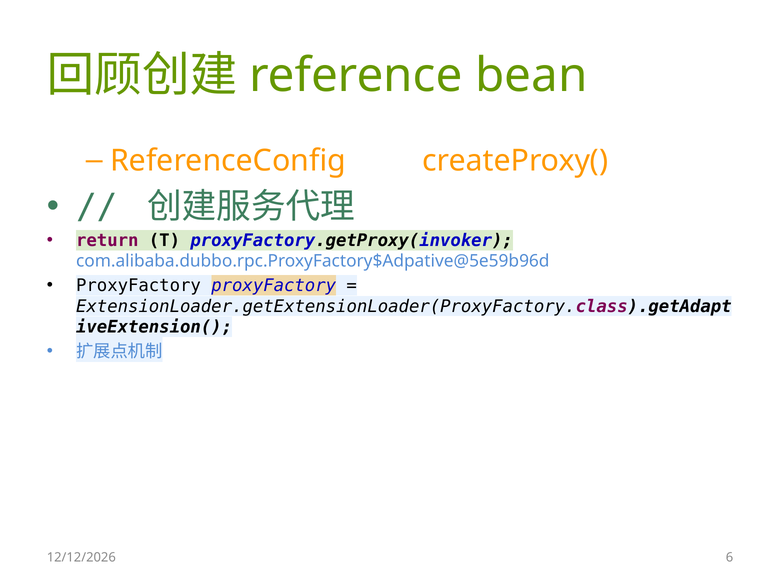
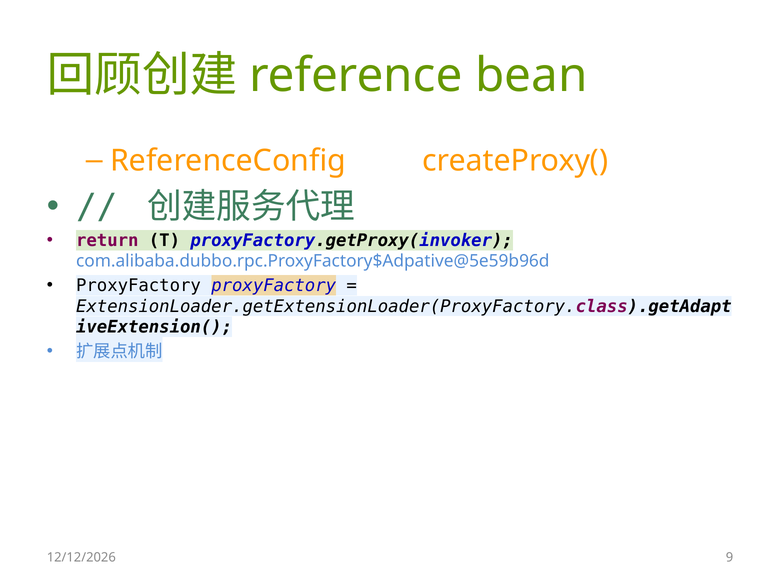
6: 6 -> 9 (730, 558)
